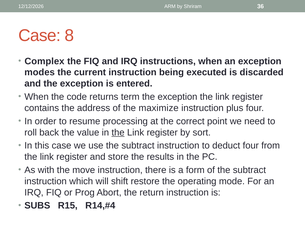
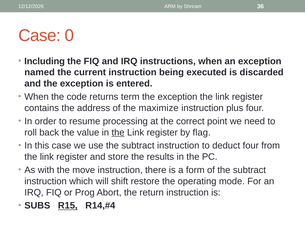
8: 8 -> 0 (69, 35)
Complex: Complex -> Including (45, 61)
modes: modes -> named (40, 72)
sort: sort -> flag (202, 132)
R15 underline: none -> present (68, 205)
